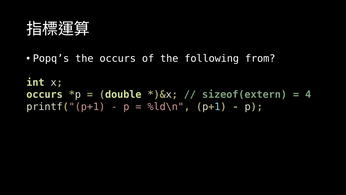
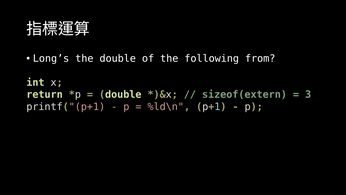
Popq’s: Popq’s -> Long’s (51, 58)
the occurs: occurs -> double (118, 58)
occurs: occurs -> return (45, 94)
4: 4 -> 3 (308, 94)
